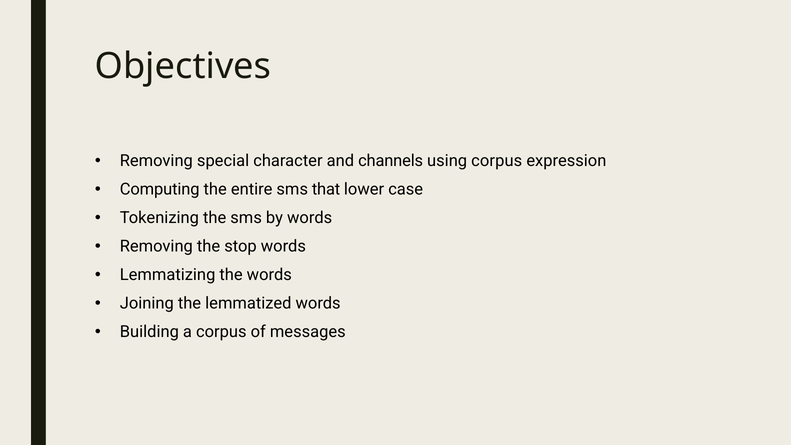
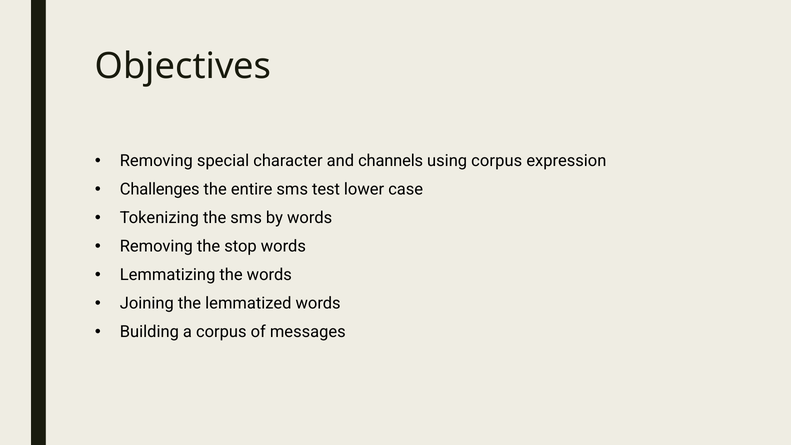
Computing: Computing -> Challenges (160, 189)
that: that -> test (326, 189)
